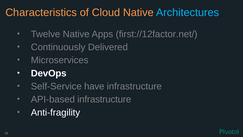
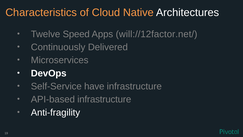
Architectures colour: light blue -> white (188, 12)
Twelve Native: Native -> Speed (76, 34)
first://12factor.net/: first://12factor.net/ -> will://12factor.net/ (157, 34)
